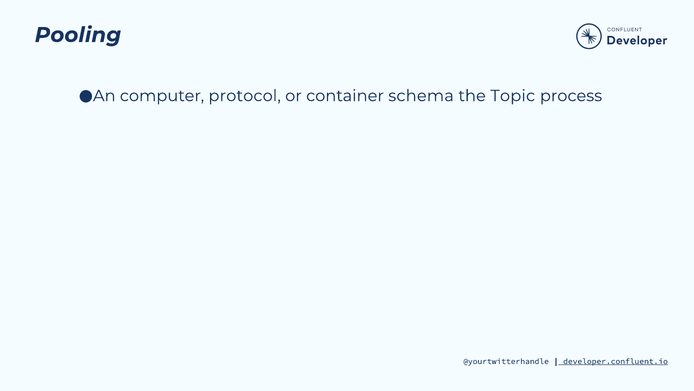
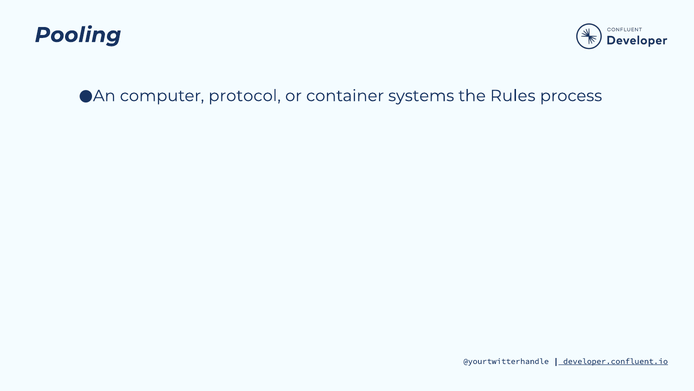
schema: schema -> systems (421, 96)
Topic: Topic -> Rules (513, 96)
